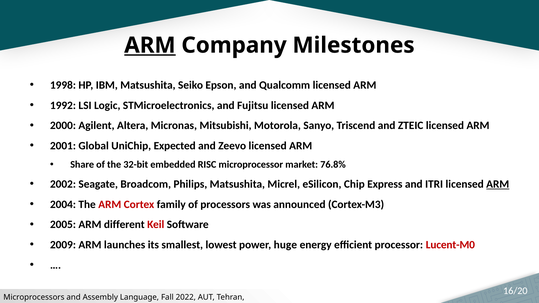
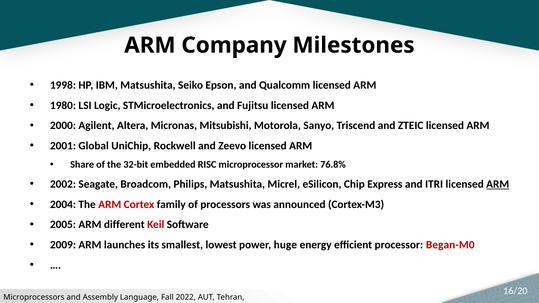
ARM underline: present -> none (150, 45)
1992: 1992 -> 1980 (63, 105)
Expected: Expected -> Rockwell (175, 146)
Lucent-M0: Lucent-M0 -> Began-M0 (450, 245)
